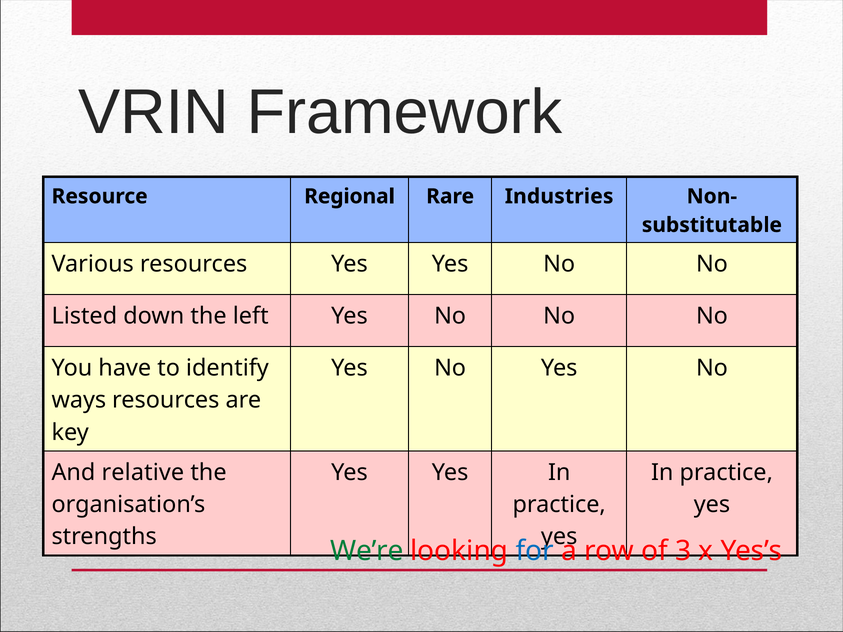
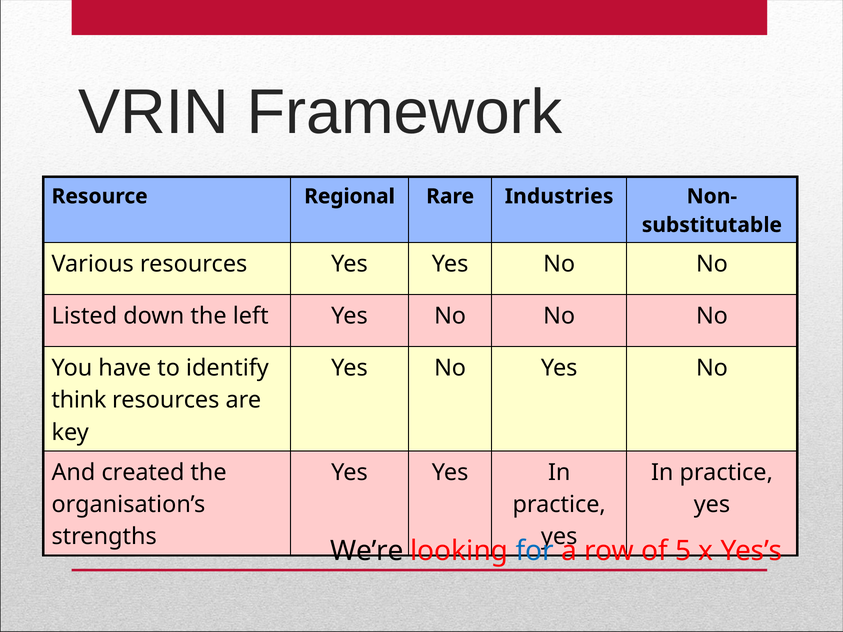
ways: ways -> think (79, 400)
relative: relative -> created (143, 473)
We’re colour: green -> black (367, 551)
3: 3 -> 5 (683, 551)
